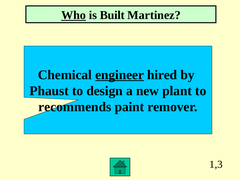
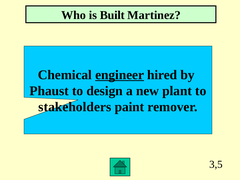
Who underline: present -> none (74, 15)
recommends: recommends -> stakeholders (75, 107)
1,3: 1,3 -> 3,5 (216, 164)
